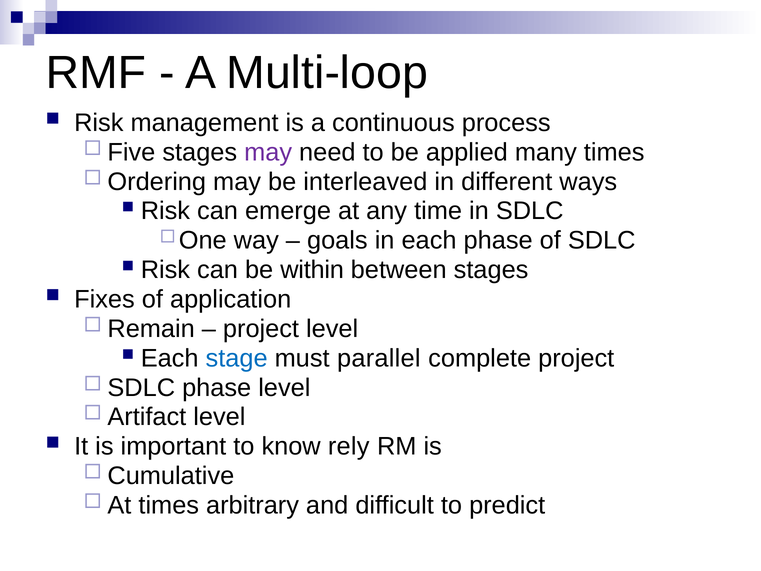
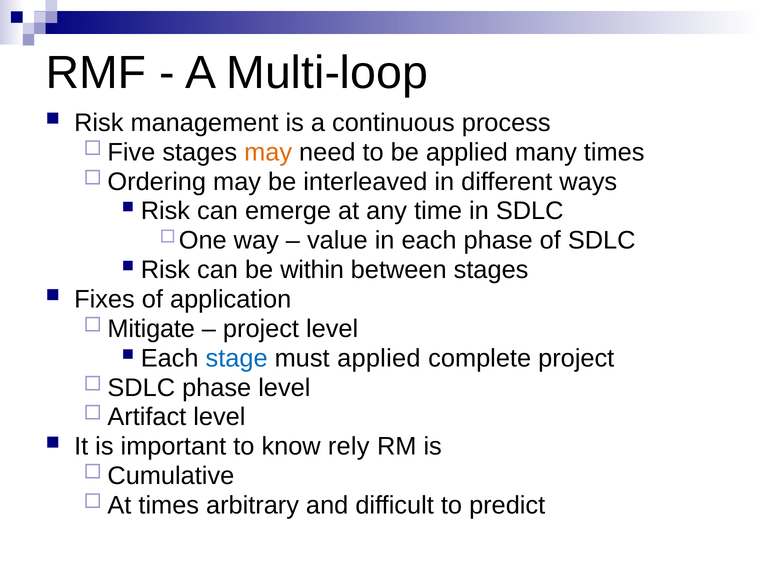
may colour: purple -> orange (268, 152)
goals: goals -> value (337, 240)
Remain: Remain -> Mitigate (151, 329)
must parallel: parallel -> applied (379, 358)
